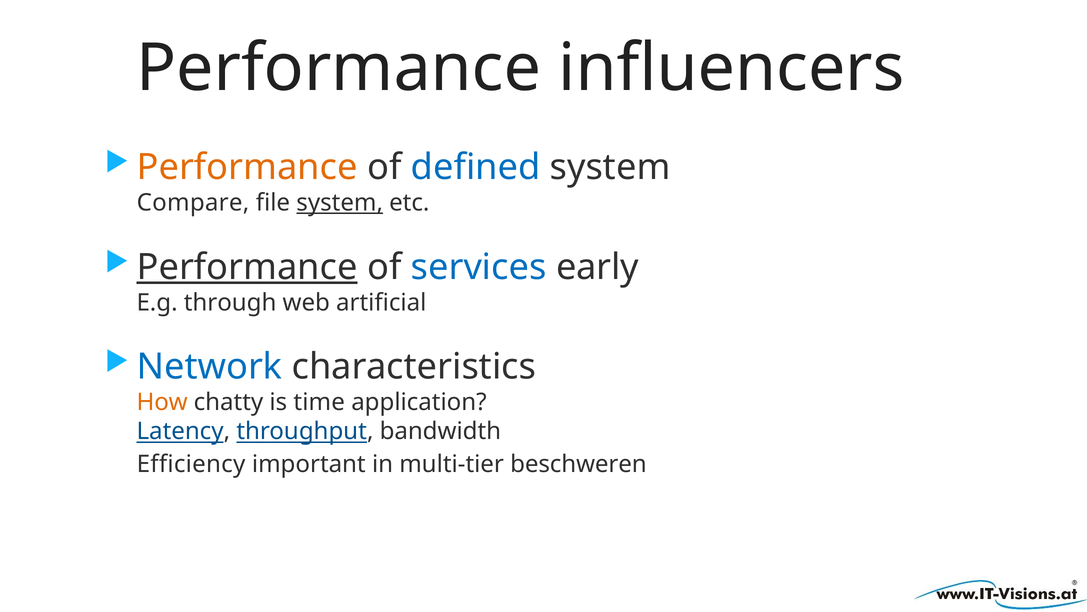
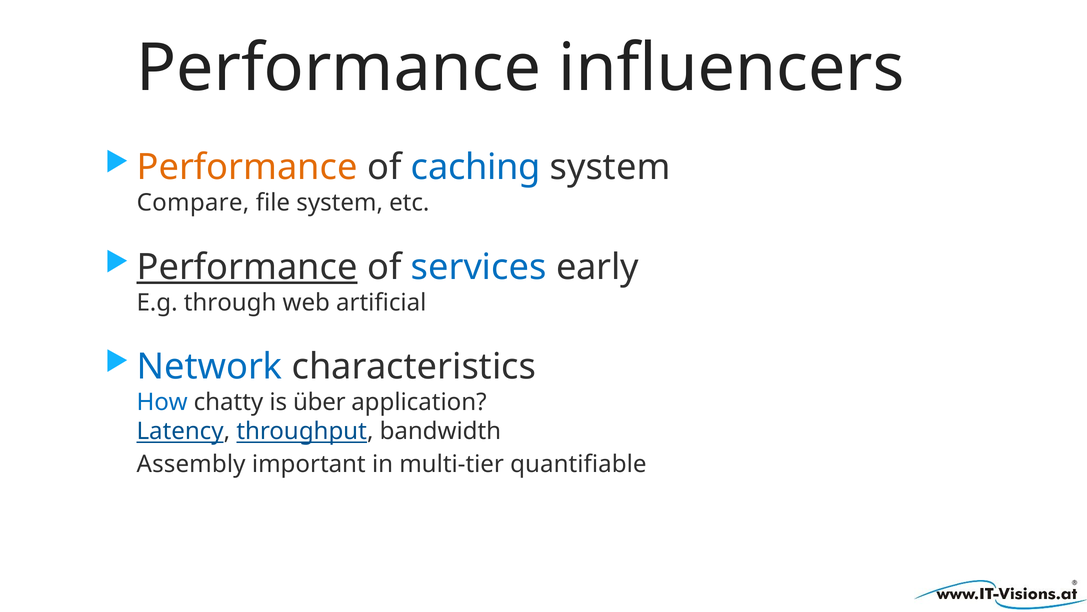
defined: defined -> caching (476, 167)
system underline: present -> none (340, 203)
How colour: orange -> blue (162, 402)
time: time -> über (319, 402)
Efficiency: Efficiency -> Assembly (191, 464)
beschweren: beschweren -> quantifiable (578, 464)
